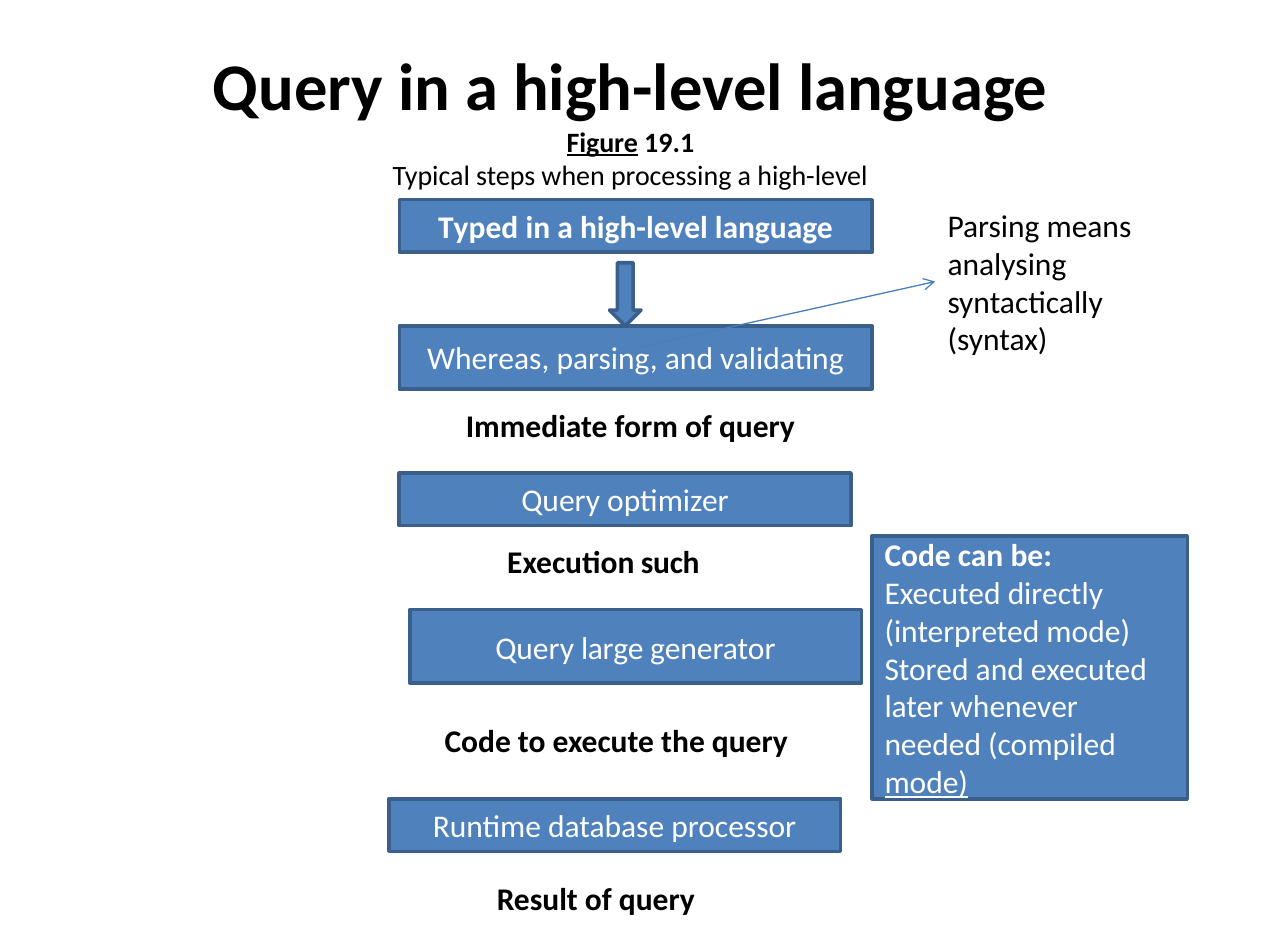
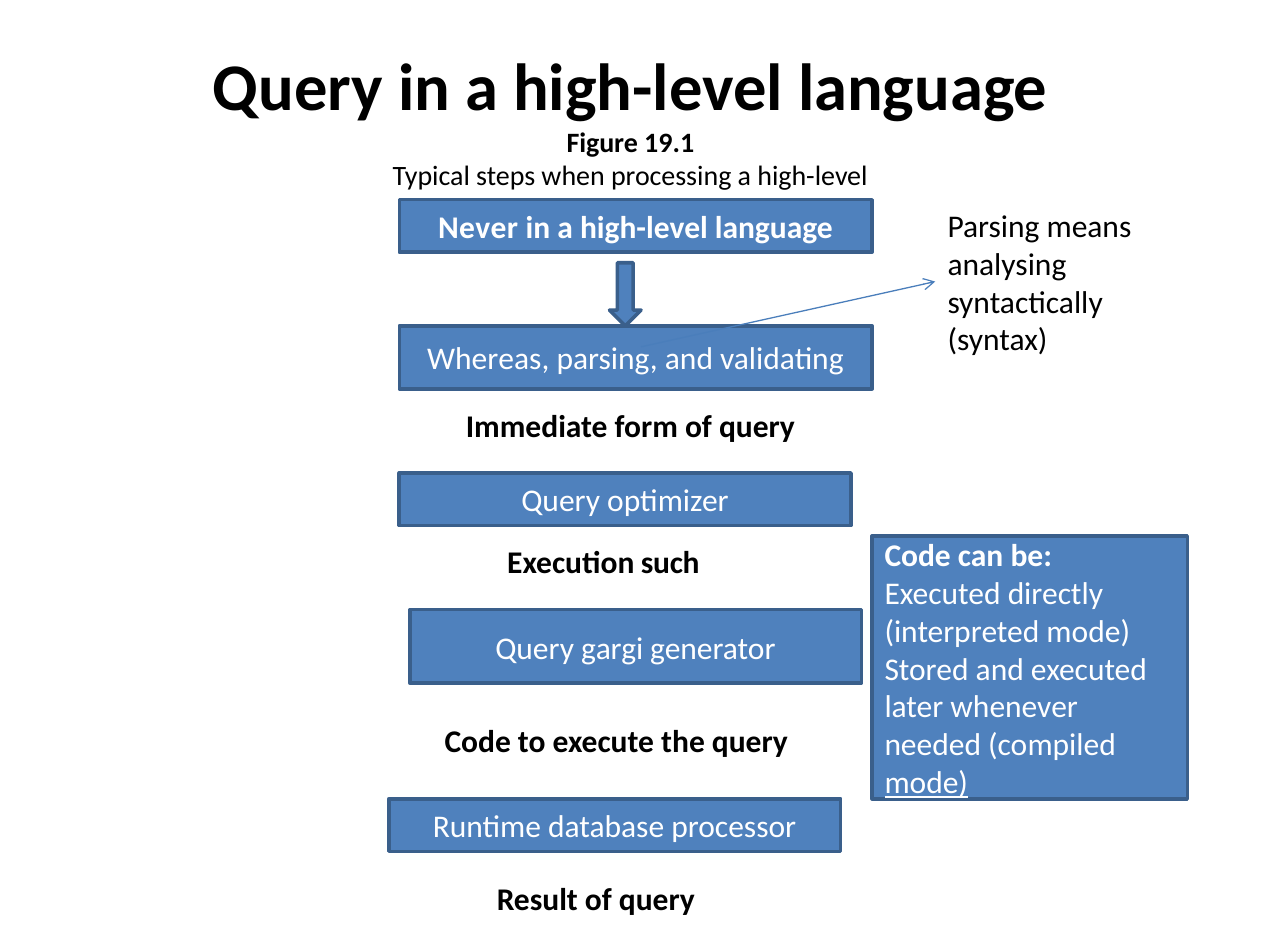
Figure underline: present -> none (602, 143)
Typed: Typed -> Never (478, 228)
large: large -> gargi (612, 648)
